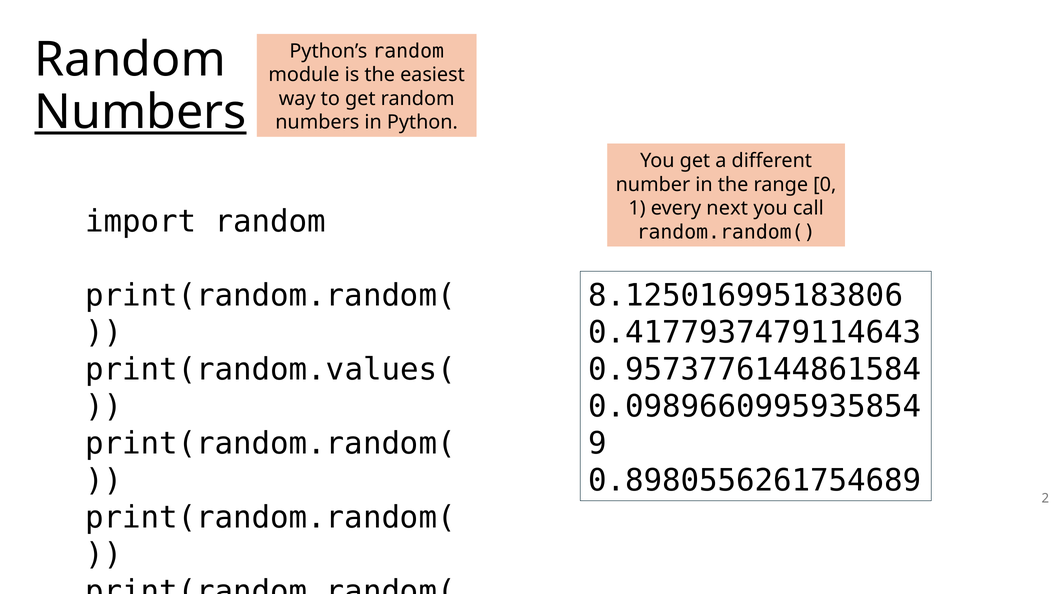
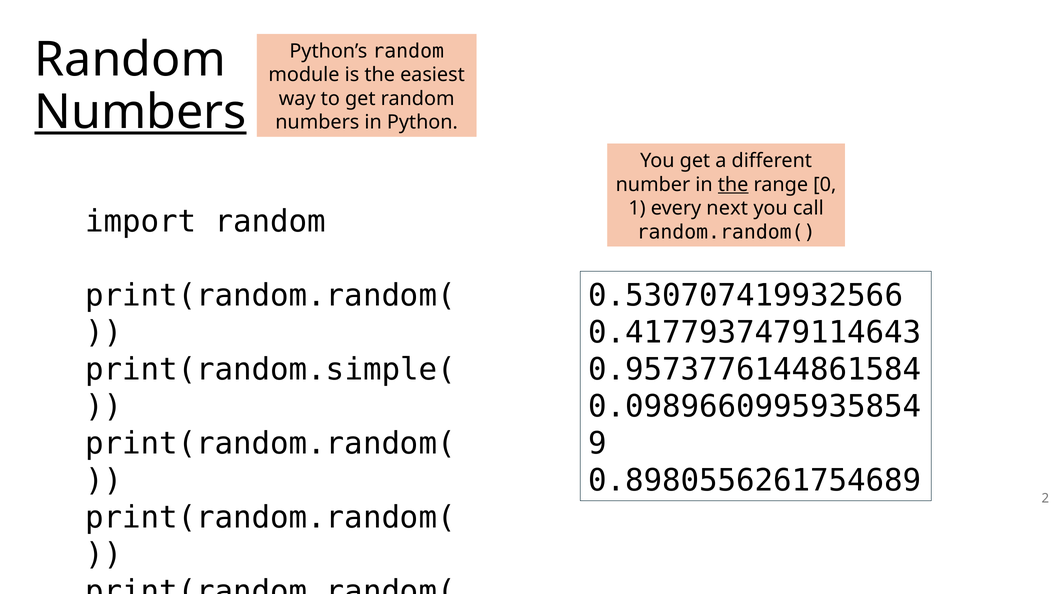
the underline: none -> present (733, 185)
8.125016995183806: 8.125016995183806 -> 0.530707419932566 (746, 296)
print(random.values(: print(random.values( -> print(random.simple( (270, 370)
